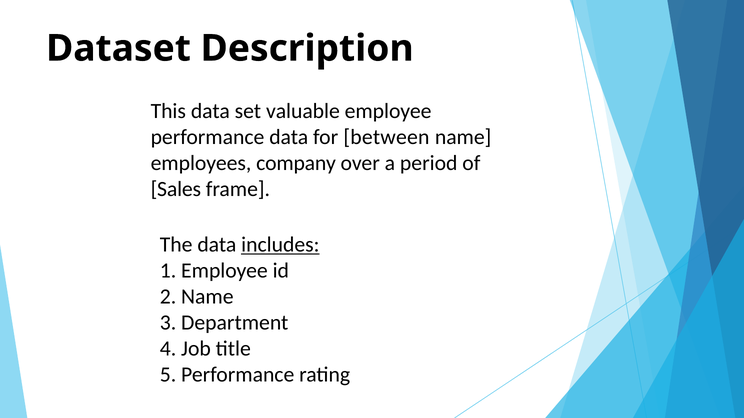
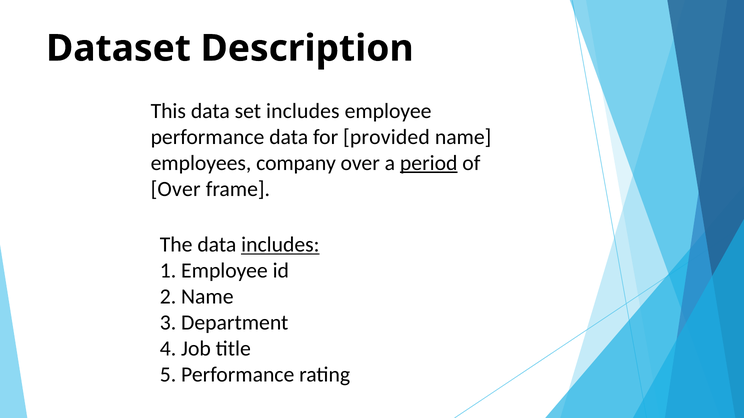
set valuable: valuable -> includes (303, 111)
between: between -> provided (386, 137)
period underline: none -> present (429, 163)
Sales: Sales -> Over (176, 189)
